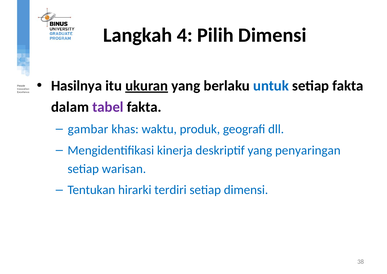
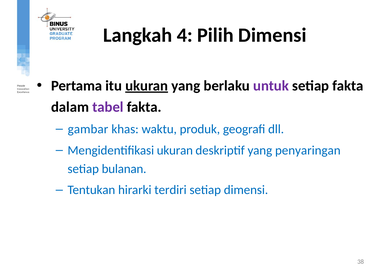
Hasilnya: Hasilnya -> Pertama (77, 86)
untuk colour: blue -> purple (271, 86)
Mengidentifikasi kinerja: kinerja -> ukuran (175, 150)
warisan: warisan -> bulanan (124, 169)
